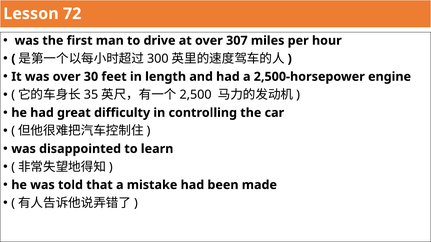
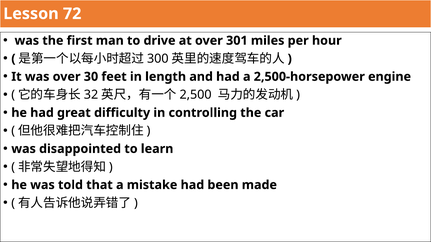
307: 307 -> 301 (237, 41)
35: 35 -> 32 (91, 95)
